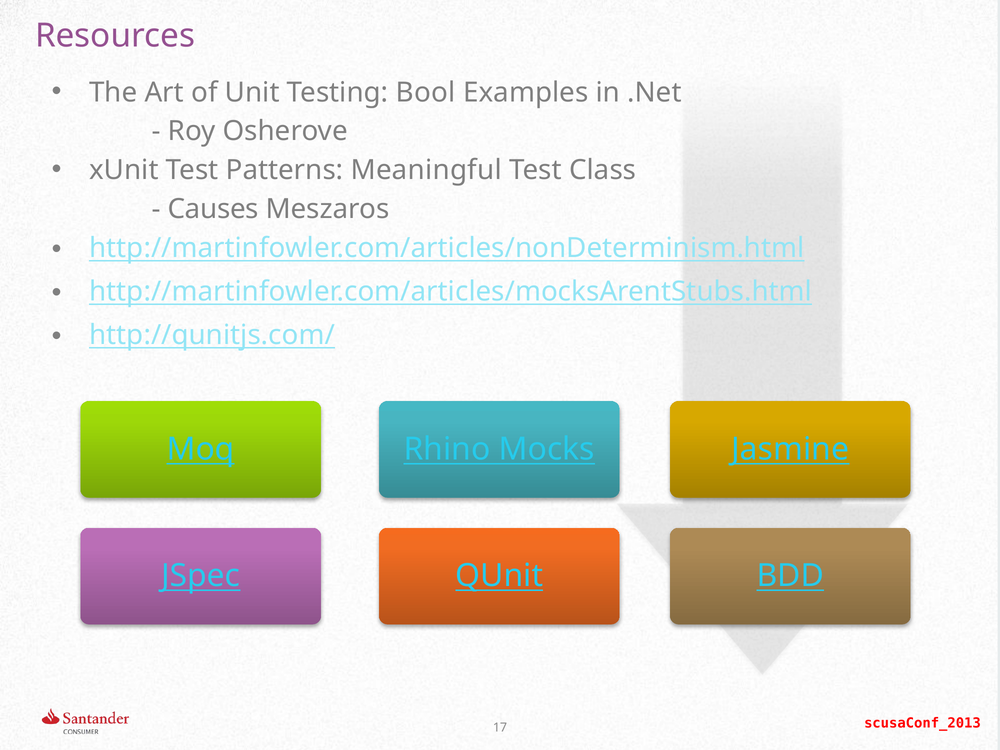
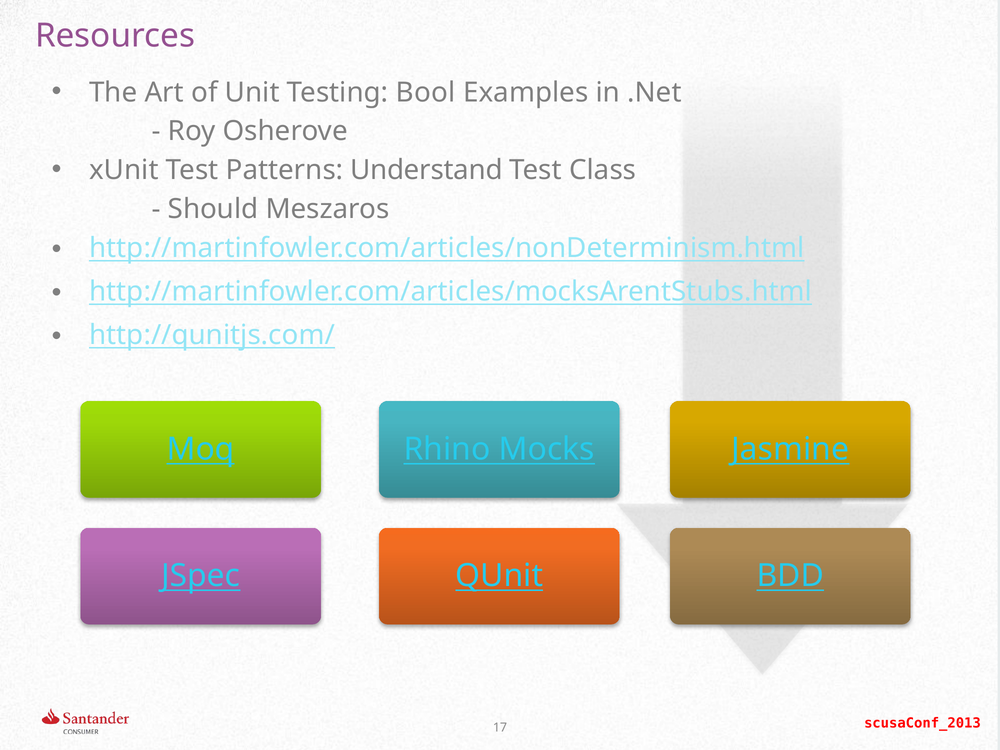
Meaningful: Meaningful -> Understand (426, 170)
Causes: Causes -> Should (213, 209)
